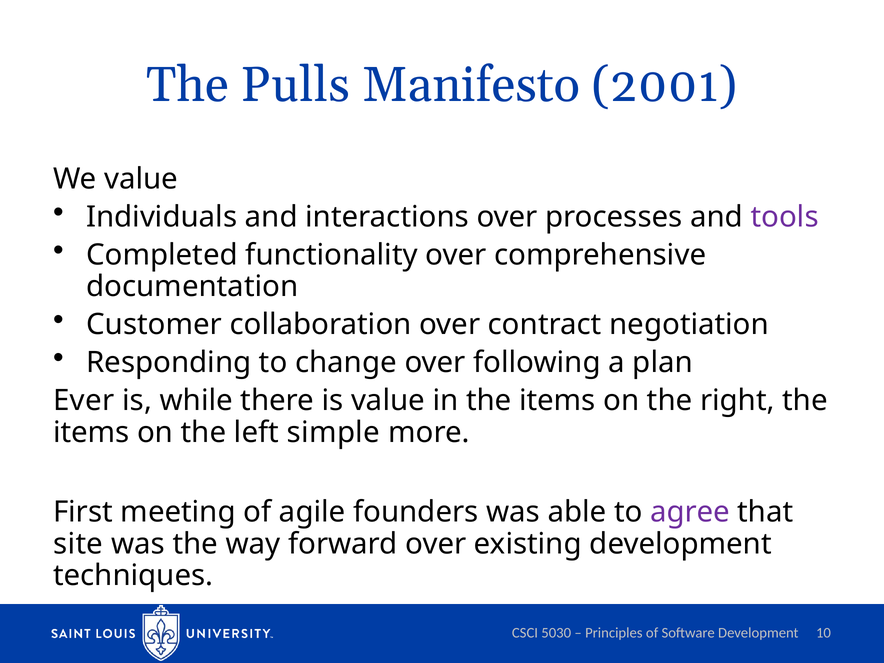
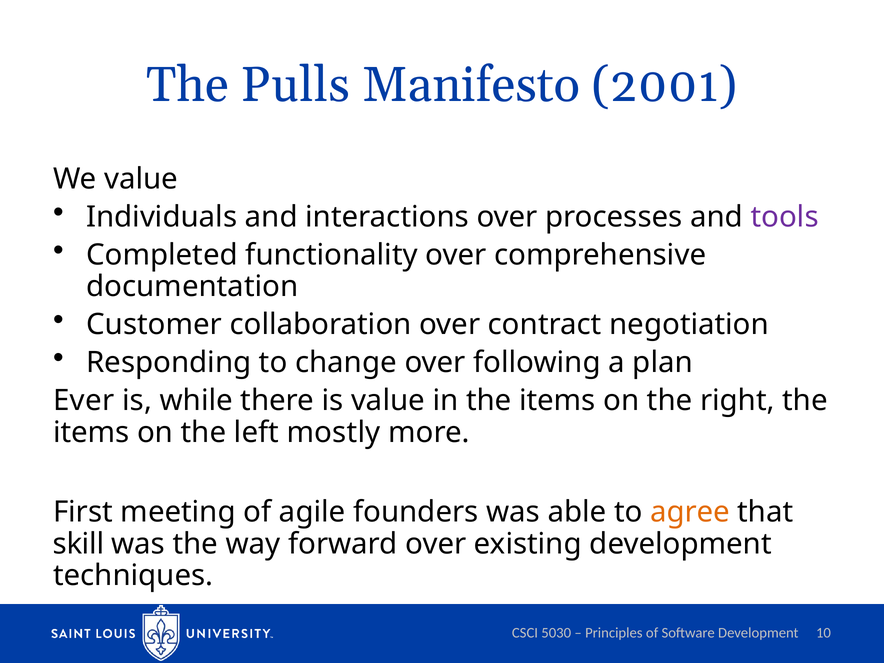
simple: simple -> mostly (334, 433)
agree colour: purple -> orange (690, 512)
site: site -> skill (78, 544)
